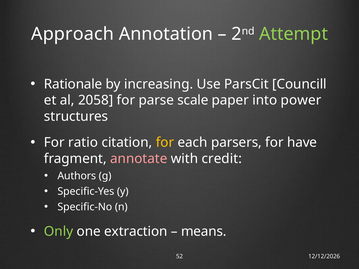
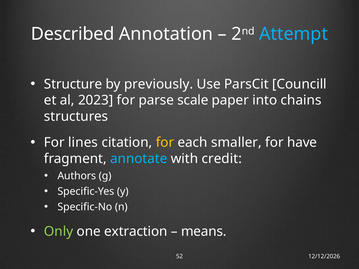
Approach: Approach -> Described (73, 34)
Attempt colour: light green -> light blue (294, 34)
Rationale: Rationale -> Structure (73, 84)
increasing: increasing -> previously (159, 84)
2058: 2058 -> 2023 (96, 100)
power: power -> chains (301, 100)
ratio: ratio -> lines (83, 143)
parsers: parsers -> smaller (236, 143)
annotate colour: pink -> light blue (139, 159)
